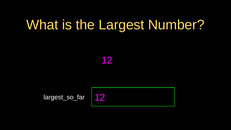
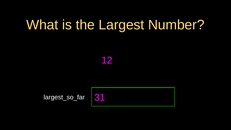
largest_so_far 12: 12 -> 31 (100, 97)
